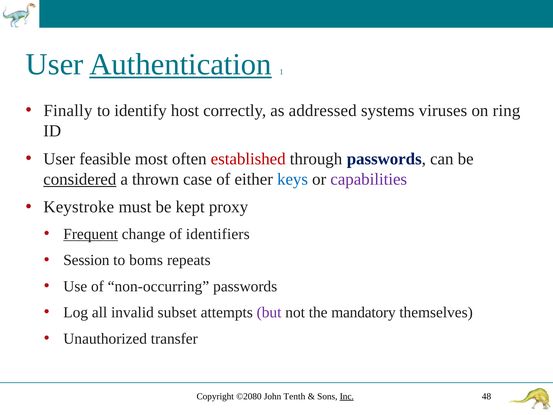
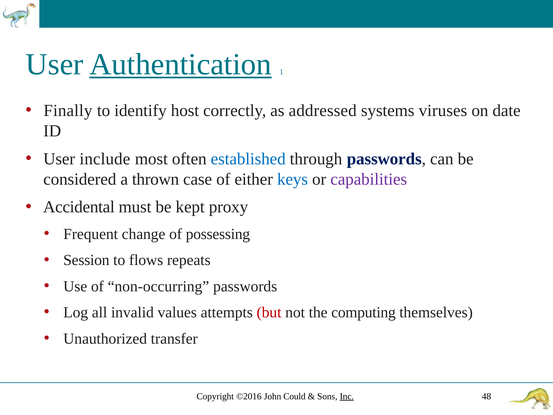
ring: ring -> date (507, 111)
feasible: feasible -> include (105, 159)
established colour: red -> blue (248, 159)
considered underline: present -> none (80, 179)
Keystroke: Keystroke -> Accidental (79, 207)
Frequent underline: present -> none (91, 234)
identifiers: identifiers -> possessing (218, 234)
boms: boms -> flows (146, 260)
subset: subset -> values (177, 312)
but colour: purple -> red (269, 312)
mandatory: mandatory -> computing (364, 312)
©2080: ©2080 -> ©2016 (249, 396)
Tenth: Tenth -> Could (294, 396)
